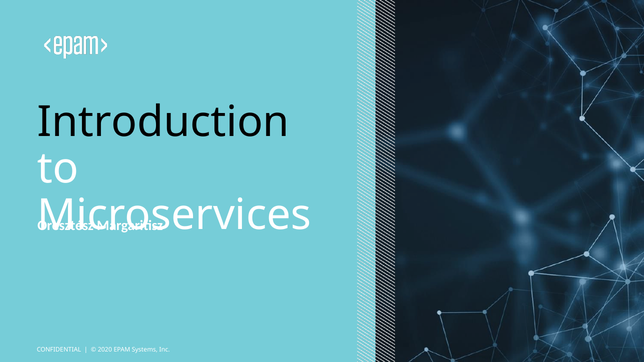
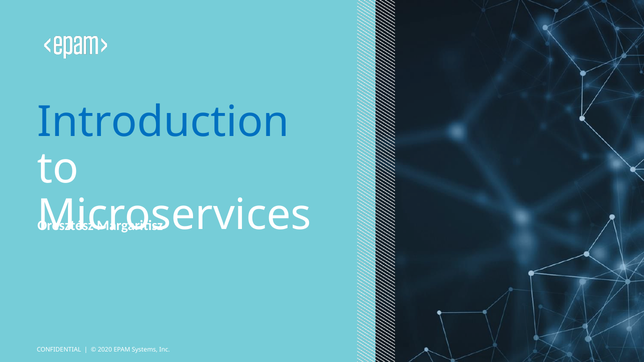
Introduction colour: black -> blue (163, 122)
